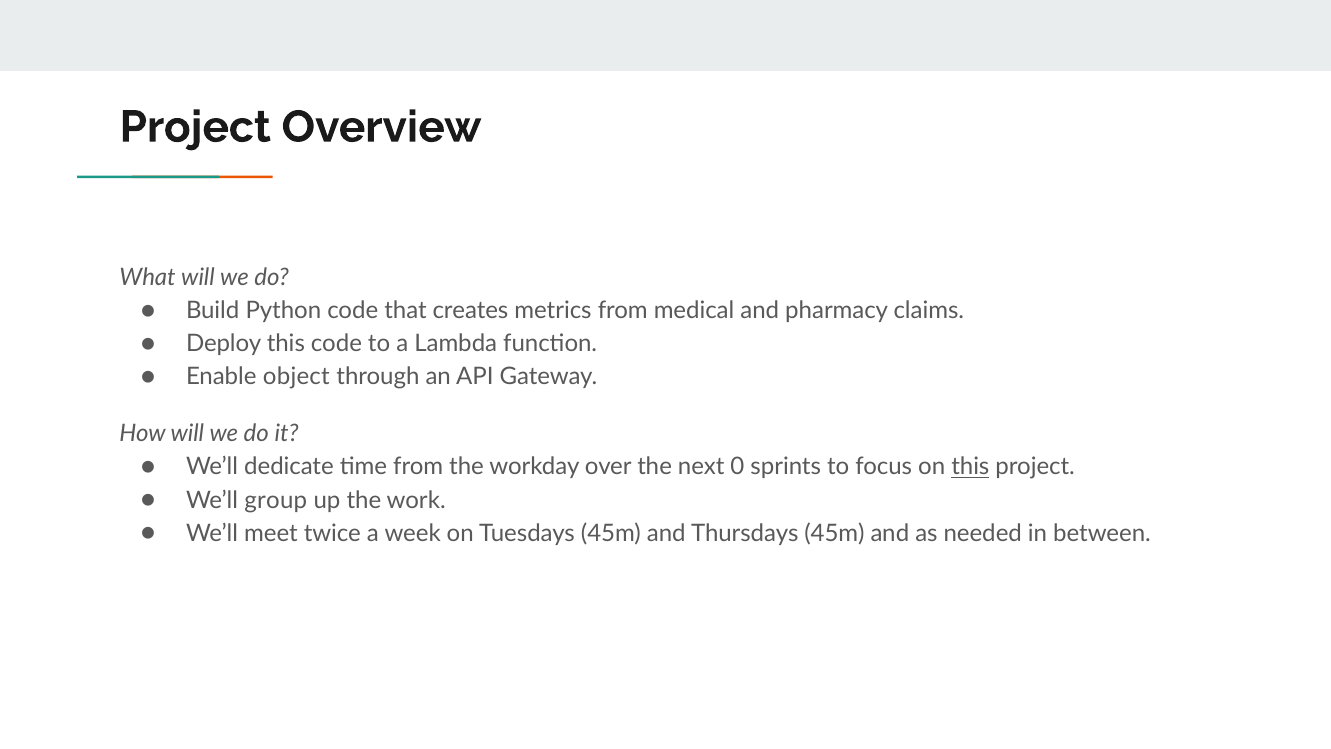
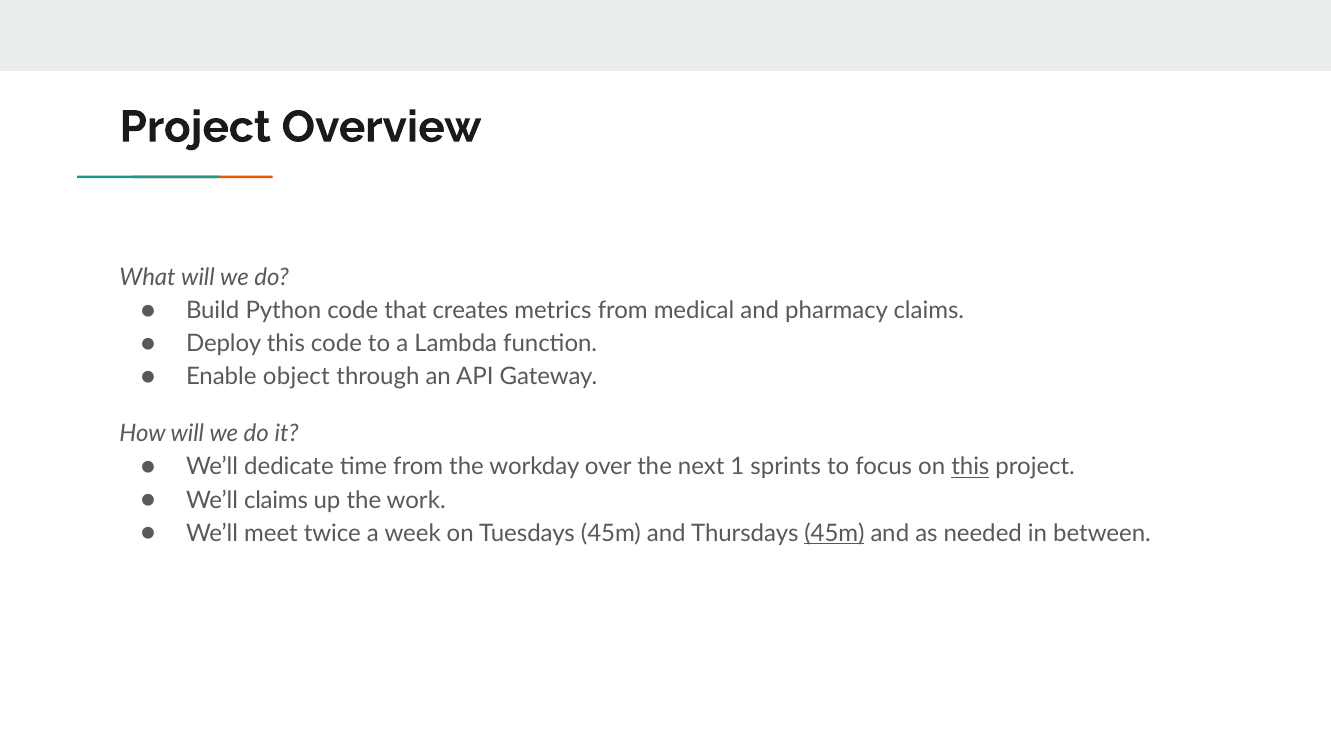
0: 0 -> 1 (737, 467)
We’ll group: group -> claims (276, 500)
45m underline: none -> present (834, 533)
